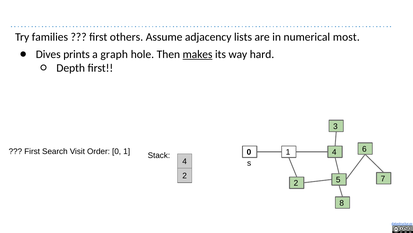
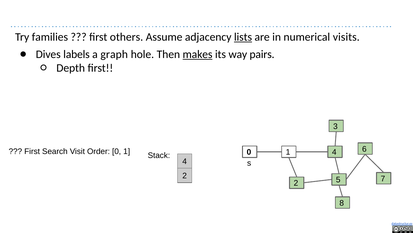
lists underline: none -> present (243, 37)
most: most -> visits (346, 37)
prints: prints -> labels (77, 54)
hard: hard -> pairs (262, 54)
